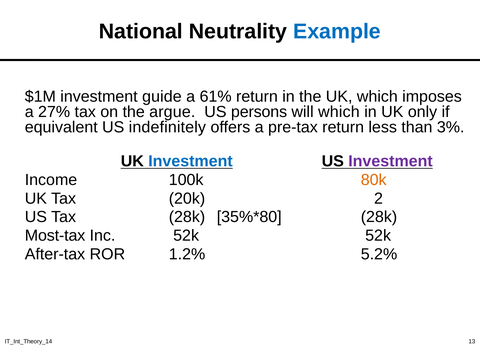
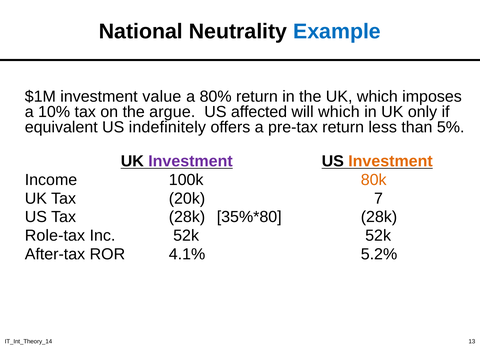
guide: guide -> value (162, 97)
61%: 61% -> 80% (216, 97)
27%: 27% -> 10% (54, 112)
persons: persons -> affected (259, 112)
3%: 3% -> 5% (451, 127)
Investment colour: blue -> purple (191, 161)
Investment colour: purple -> orange (391, 161)
2: 2 -> 7 (379, 198)
Most-tax: Most-tax -> Role-tax (55, 236)
1.2%: 1.2% -> 4.1% (187, 254)
